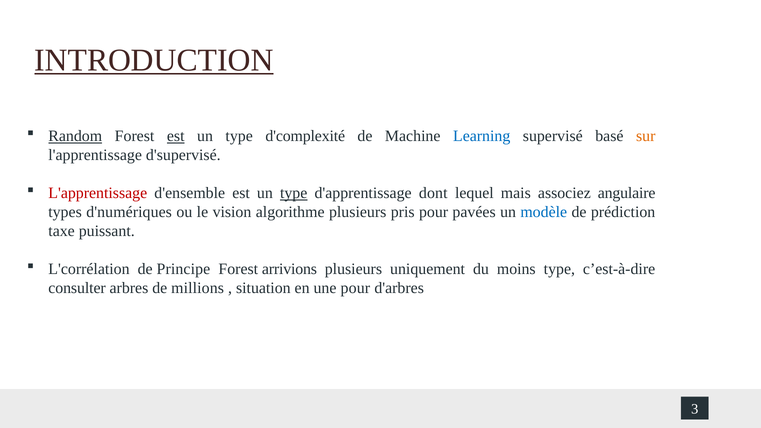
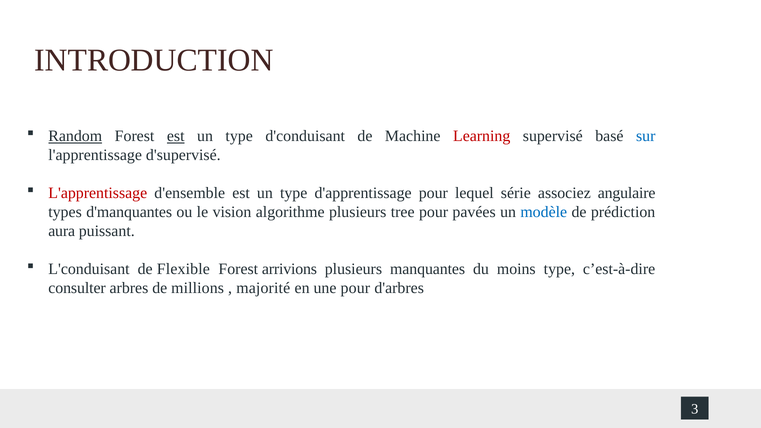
INTRODUCTION underline: present -> none (154, 60)
d'complexité: d'complexité -> d'conduisant (305, 136)
Learning colour: blue -> red (482, 136)
sur colour: orange -> blue (646, 136)
type underline: present -> none (294, 193)
d'apprentissage dont: dont -> pour (433, 193)
mais: mais -> série (516, 193)
d'numériques: d'numériques -> d'manquantes (129, 212)
pris: pris -> tree (403, 212)
taxe: taxe -> aura (62, 231)
L'corrélation: L'corrélation -> L'conduisant (89, 269)
Principe: Principe -> Flexible (183, 269)
uniquement: uniquement -> manquantes (428, 269)
situation: situation -> majorité (263, 288)
